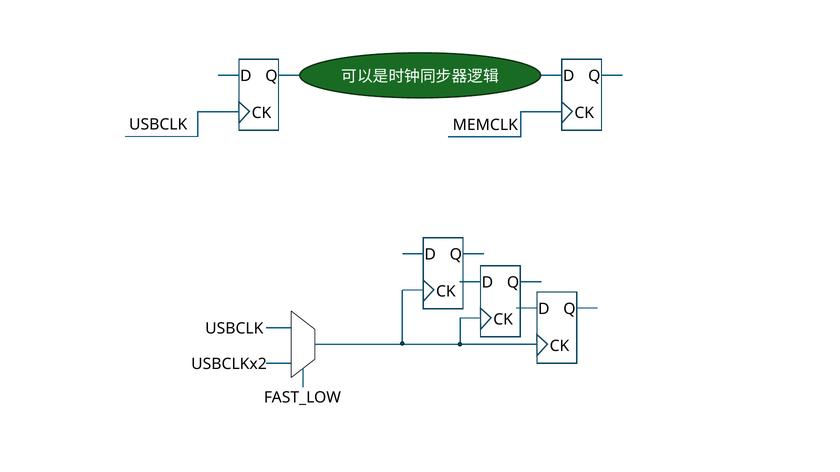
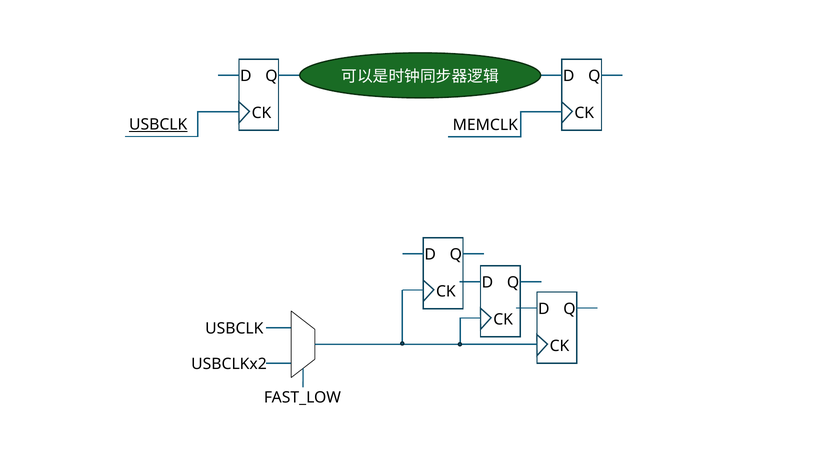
USBCLK underline: none -> present (158, 125)
